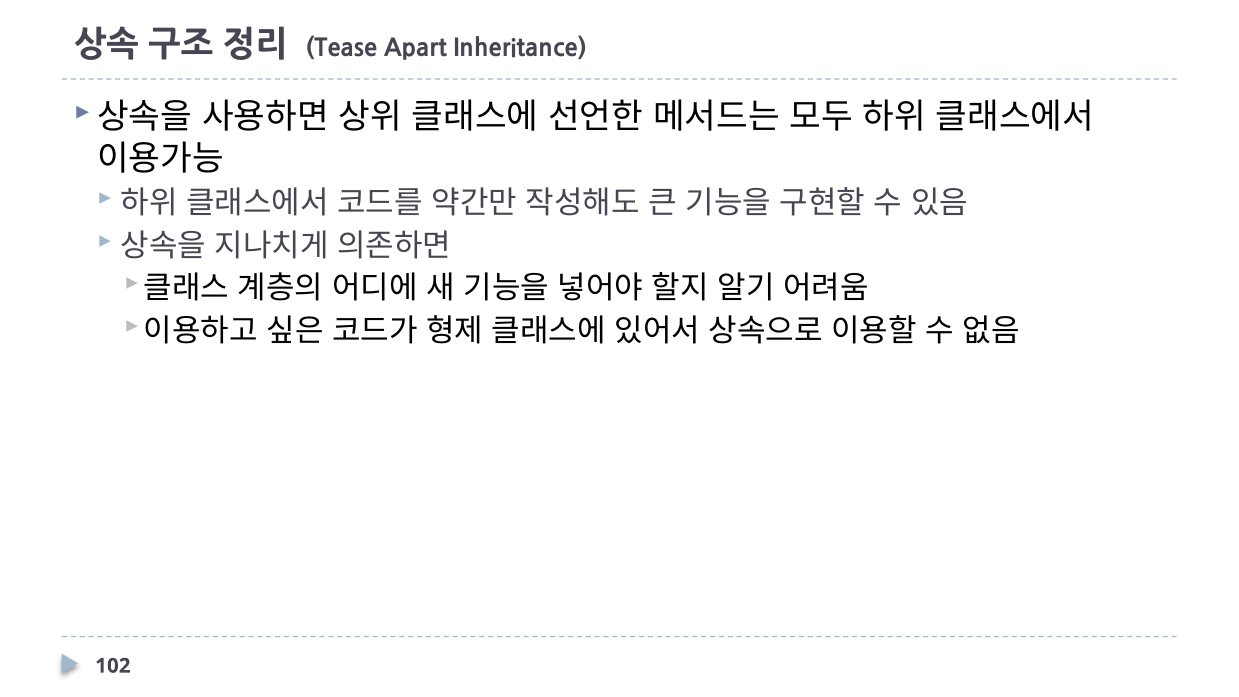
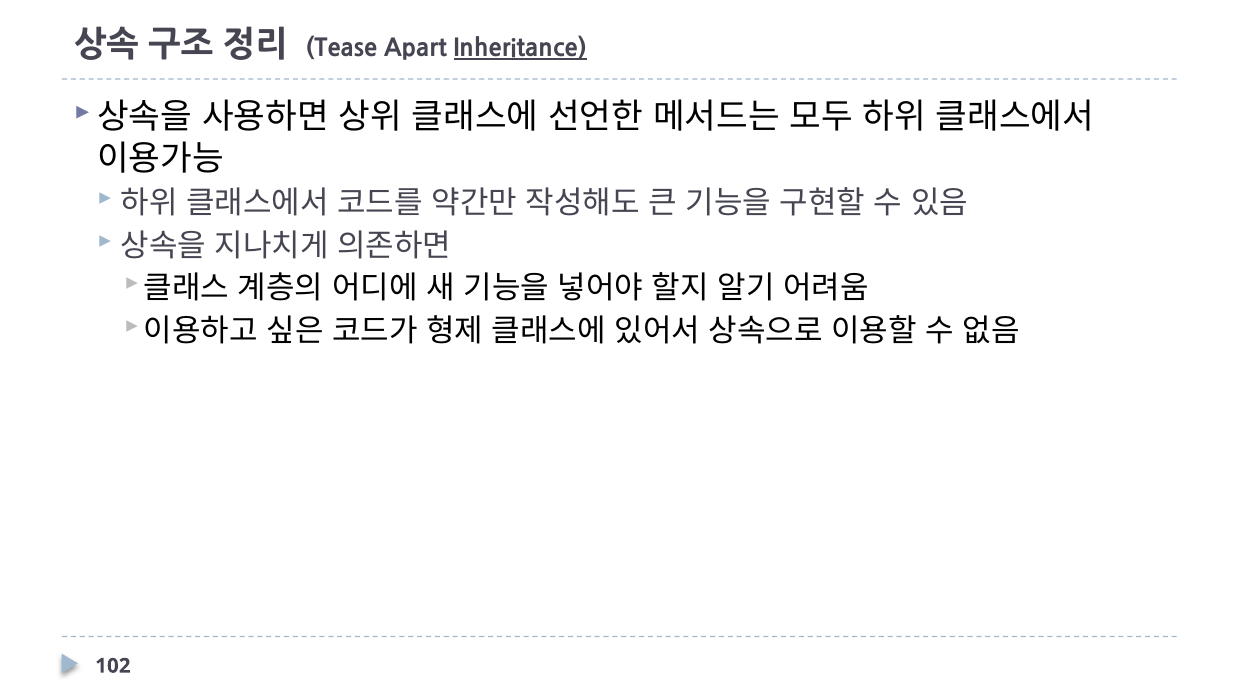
Inheritance underline: none -> present (520, 49)
